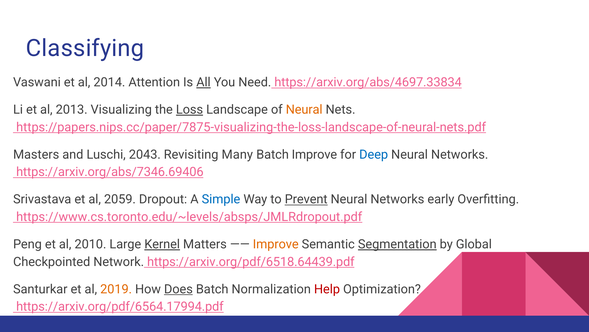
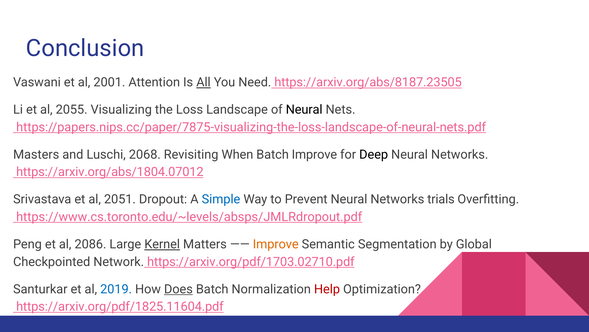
Classifying: Classifying -> Conclusion (85, 48)
2014: 2014 -> 2001 (109, 82)
https://arxiv.org/abs/4697.33834: https://arxiv.org/abs/4697.33834 -> https://arxiv.org/abs/8187.23505 (368, 82)
2013: 2013 -> 2055 (72, 110)
Loss underline: present -> none (190, 110)
Neural colour: orange -> black (304, 110)
2043: 2043 -> 2068 (145, 154)
Many: Many -> When (237, 154)
Deep colour: blue -> black (374, 154)
https://arxiv.org/abs/7346.69406: https://arxiv.org/abs/7346.69406 -> https://arxiv.org/abs/1804.07012 (110, 172)
2059: 2059 -> 2051 (120, 199)
Prevent underline: present -> none (306, 199)
early: early -> trials (441, 199)
2010: 2010 -> 2086 (90, 244)
Segmentation underline: present -> none (397, 244)
https://arxiv.org/pdf/6518.64439.pdf: https://arxiv.org/pdf/6518.64439.pdf -> https://arxiv.org/pdf/1703.02710.pdf (251, 261)
2019 colour: orange -> blue (116, 289)
https://arxiv.org/pdf/6564.17994.pdf: https://arxiv.org/pdf/6564.17994.pdf -> https://arxiv.org/pdf/1825.11604.pdf (120, 306)
